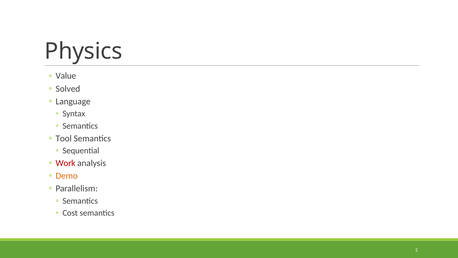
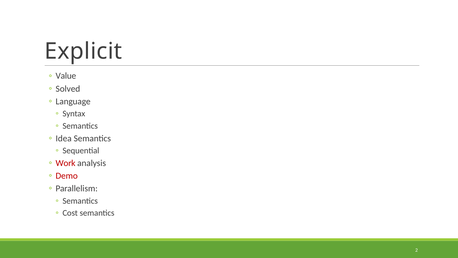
Physics: Physics -> Explicit (83, 51)
Tool: Tool -> Idea (64, 138)
Demo colour: orange -> red (67, 176)
